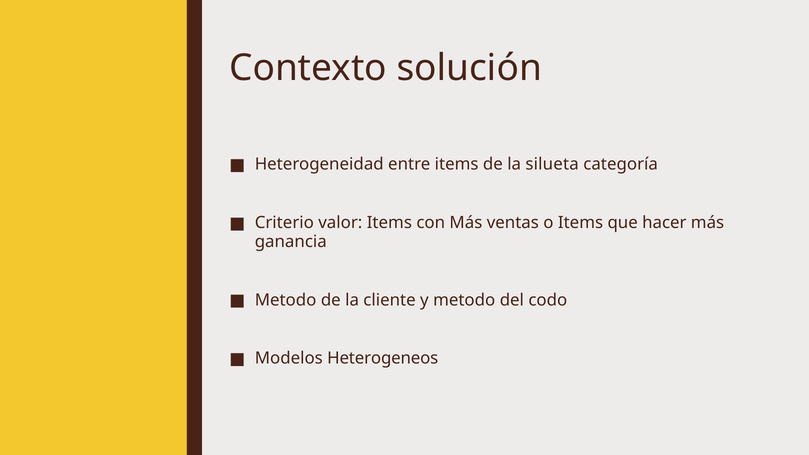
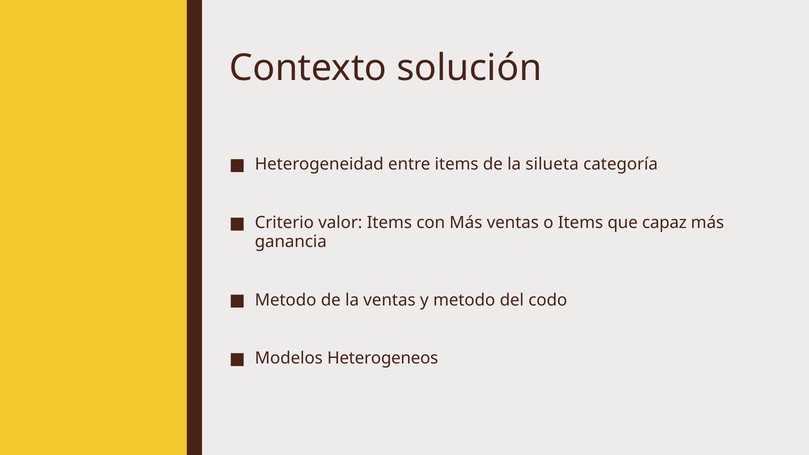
hacer: hacer -> capaz (664, 223)
la cliente: cliente -> ventas (390, 300)
